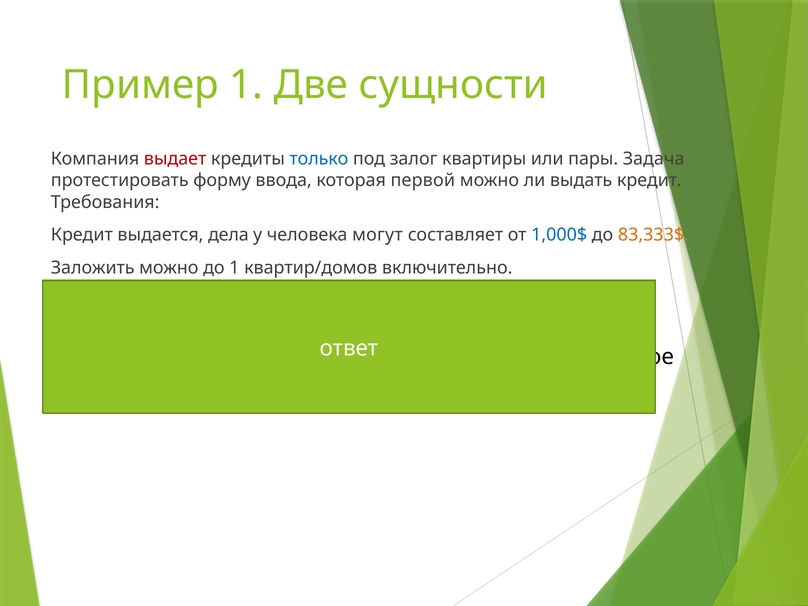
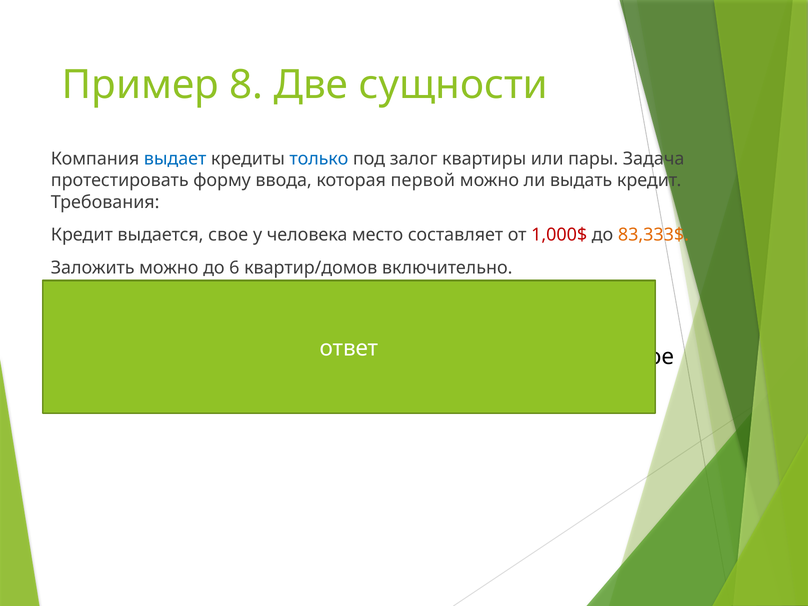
Пример 1: 1 -> 8 (246, 85)
выдает colour: red -> blue (175, 159)
дела: дела -> свое (228, 235)
могут: могут -> место (378, 235)
1,000$ colour: blue -> red (559, 235)
до 1: 1 -> 6 (234, 268)
